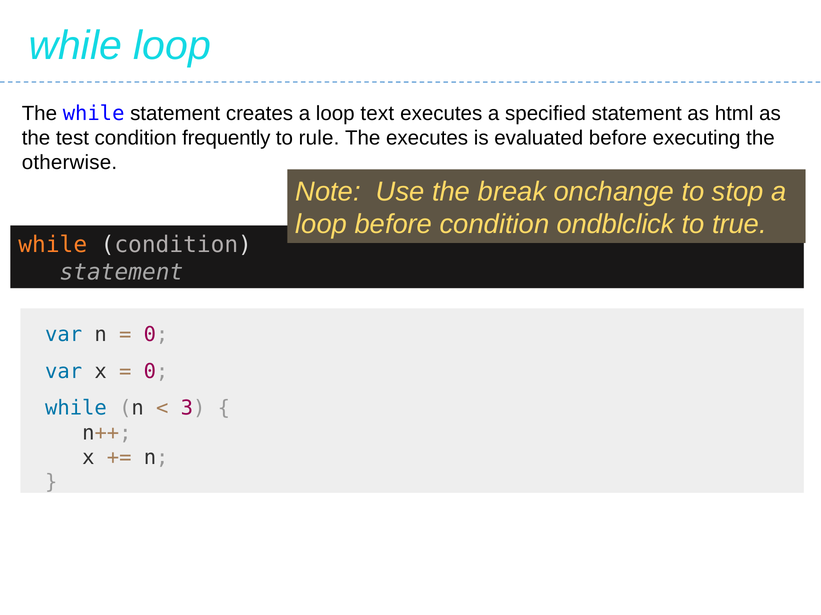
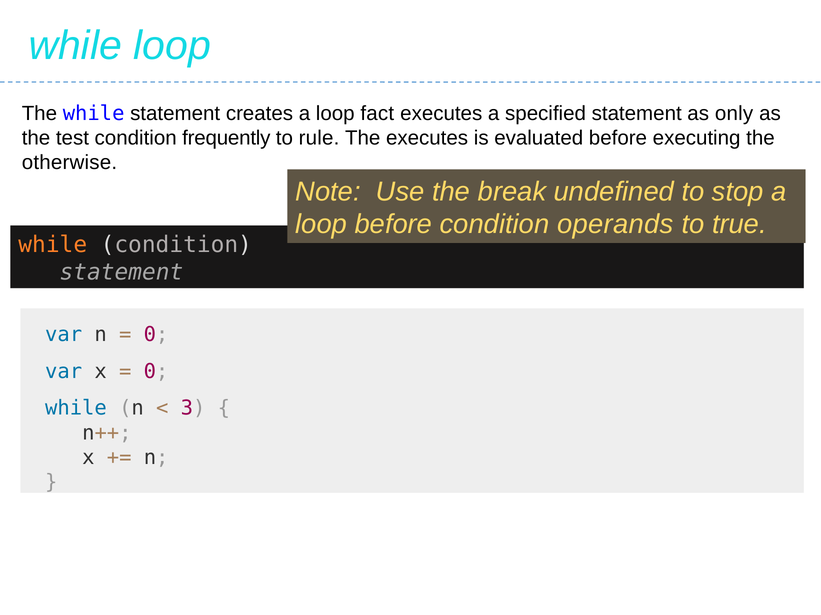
text: text -> fact (377, 114)
html: html -> only (734, 114)
onchange: onchange -> undefined (614, 192)
ondblclick: ondblclick -> operands (615, 225)
